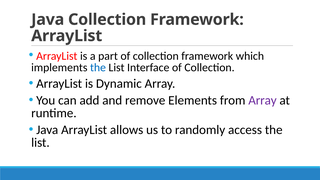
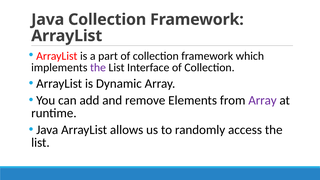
the colour: blue -> purple (98, 67)
